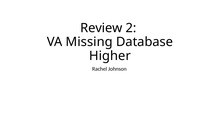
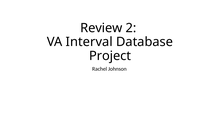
Missing: Missing -> Interval (89, 42)
Higher: Higher -> Project (110, 56)
